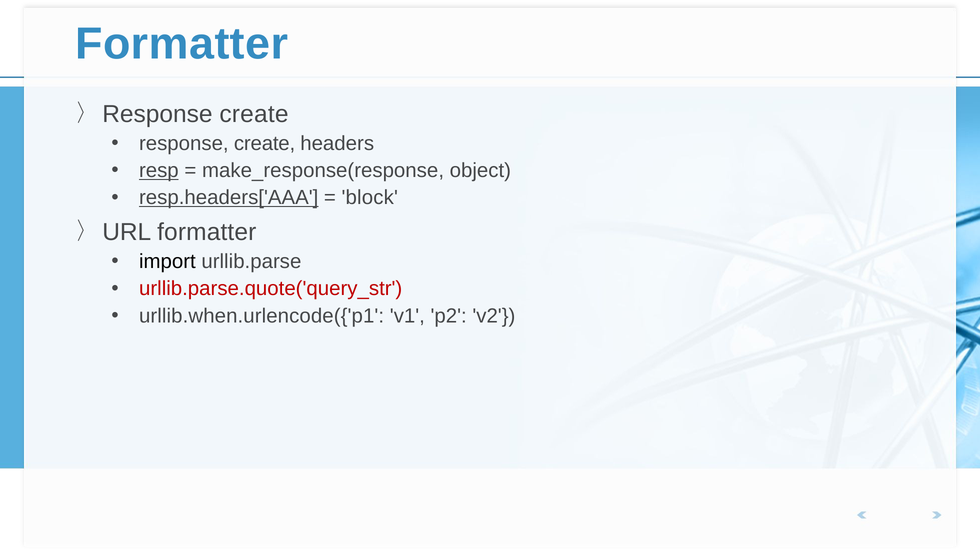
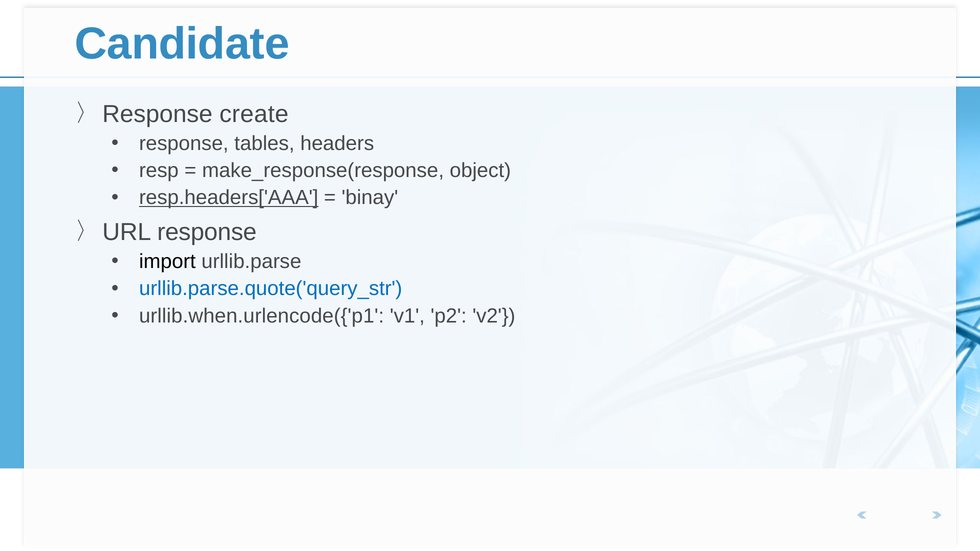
Formatter: Formatter -> Candidate (182, 44)
response create: create -> tables (264, 144)
resp underline: present -> none (159, 171)
block: block -> binay (370, 198)
formatter: formatter -> response (207, 232)
urllib.parse.quote('query_str colour: red -> blue (271, 289)
